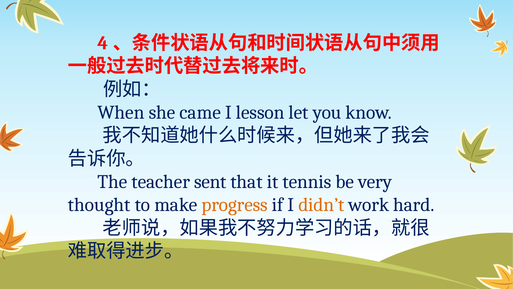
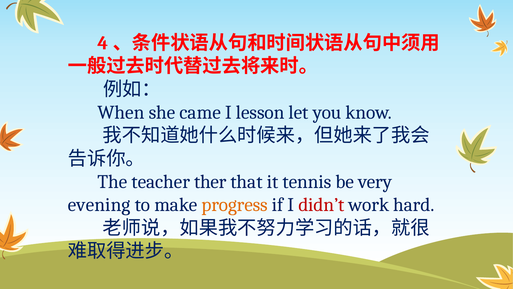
sent: sent -> ther (210, 182)
thought: thought -> evening (99, 205)
didn’t colour: orange -> red (321, 205)
